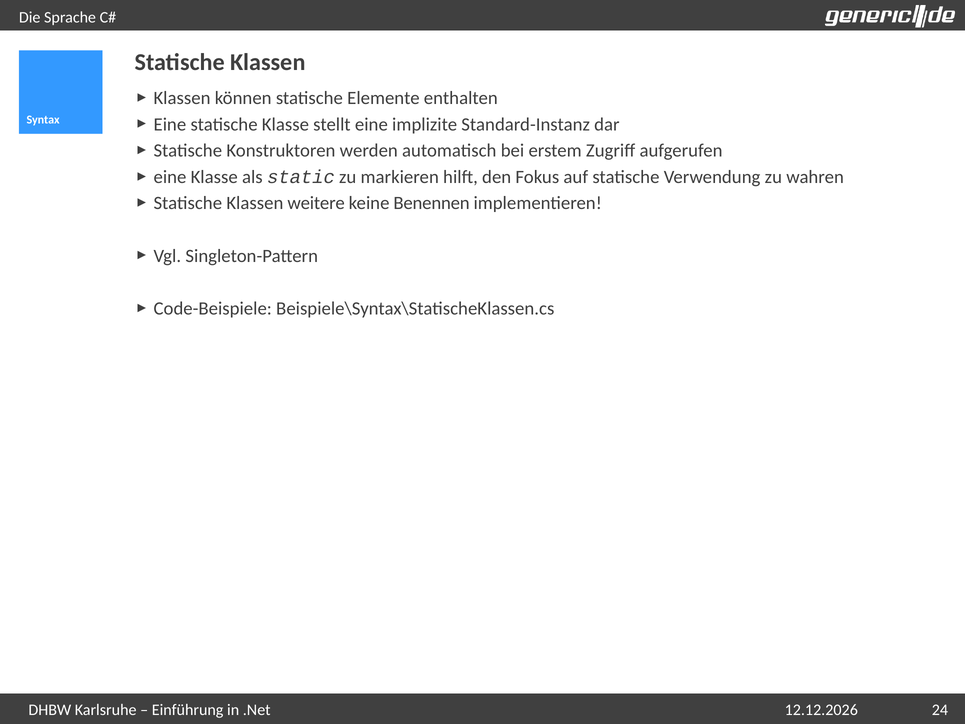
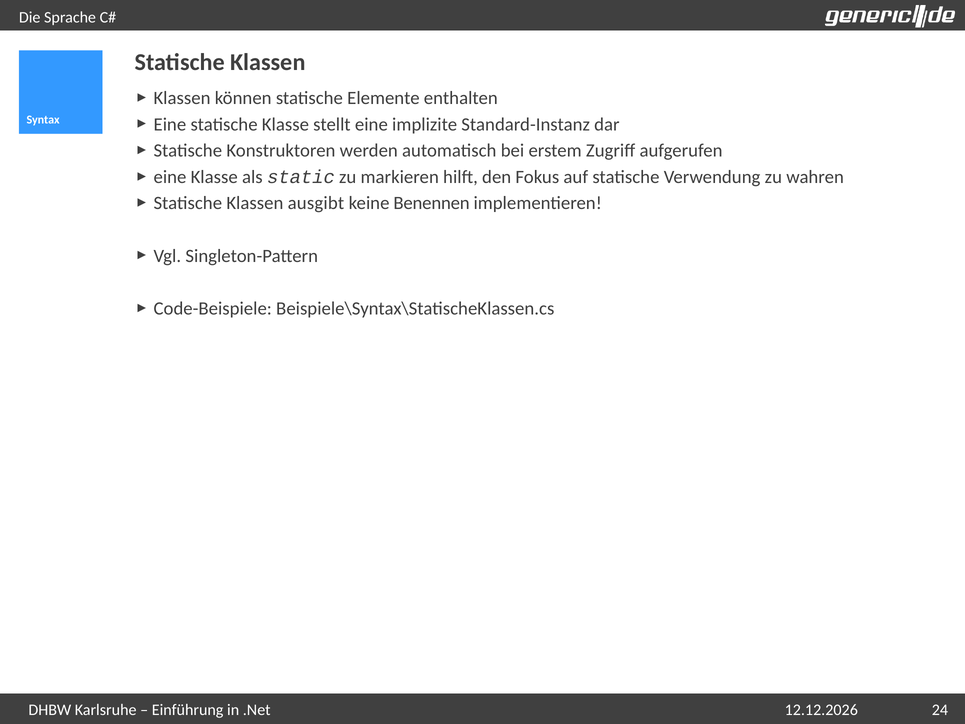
weitere: weitere -> ausgibt (316, 203)
